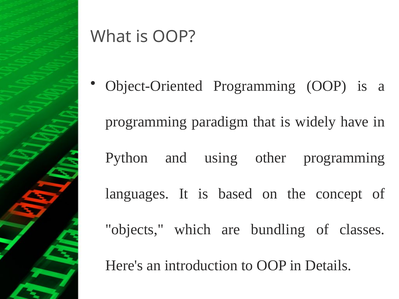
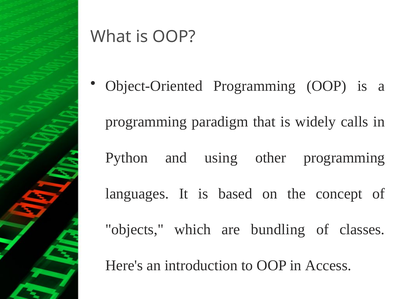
have: have -> calls (355, 122)
Details: Details -> Access (328, 266)
